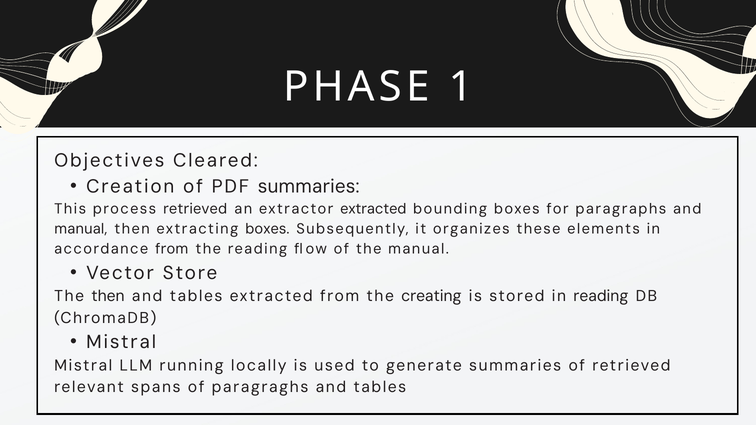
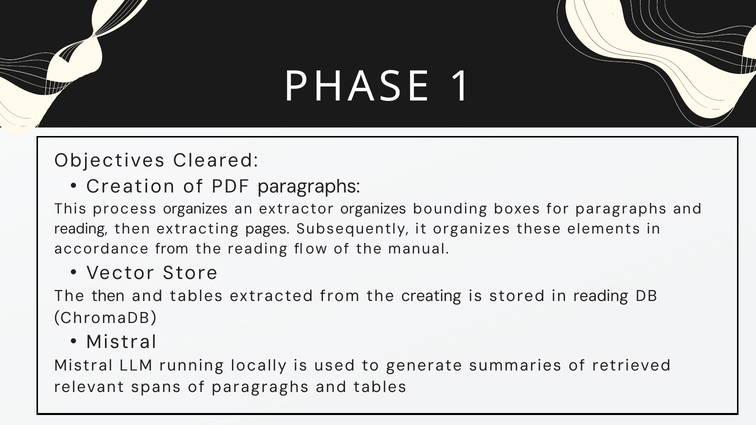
PDF summaries: summaries -> paragraphs (309, 186)
process retrieved: retrieved -> organizes (195, 209)
extractor extracted: extracted -> organizes (373, 209)
manual: manual -> reading (81, 229)
extracting boxes: boxes -> pages (267, 229)
